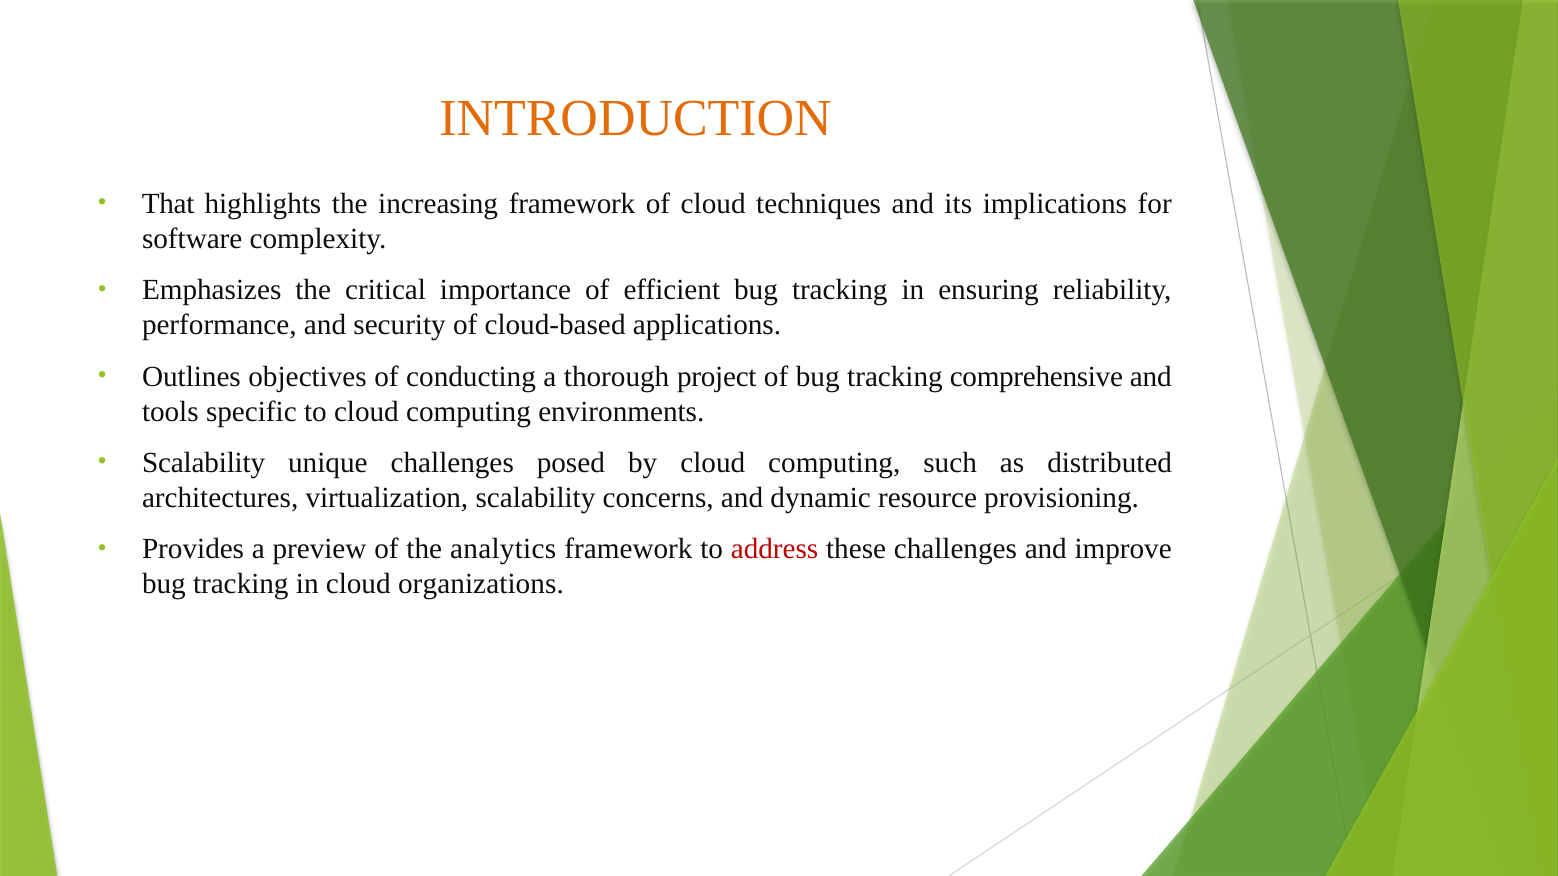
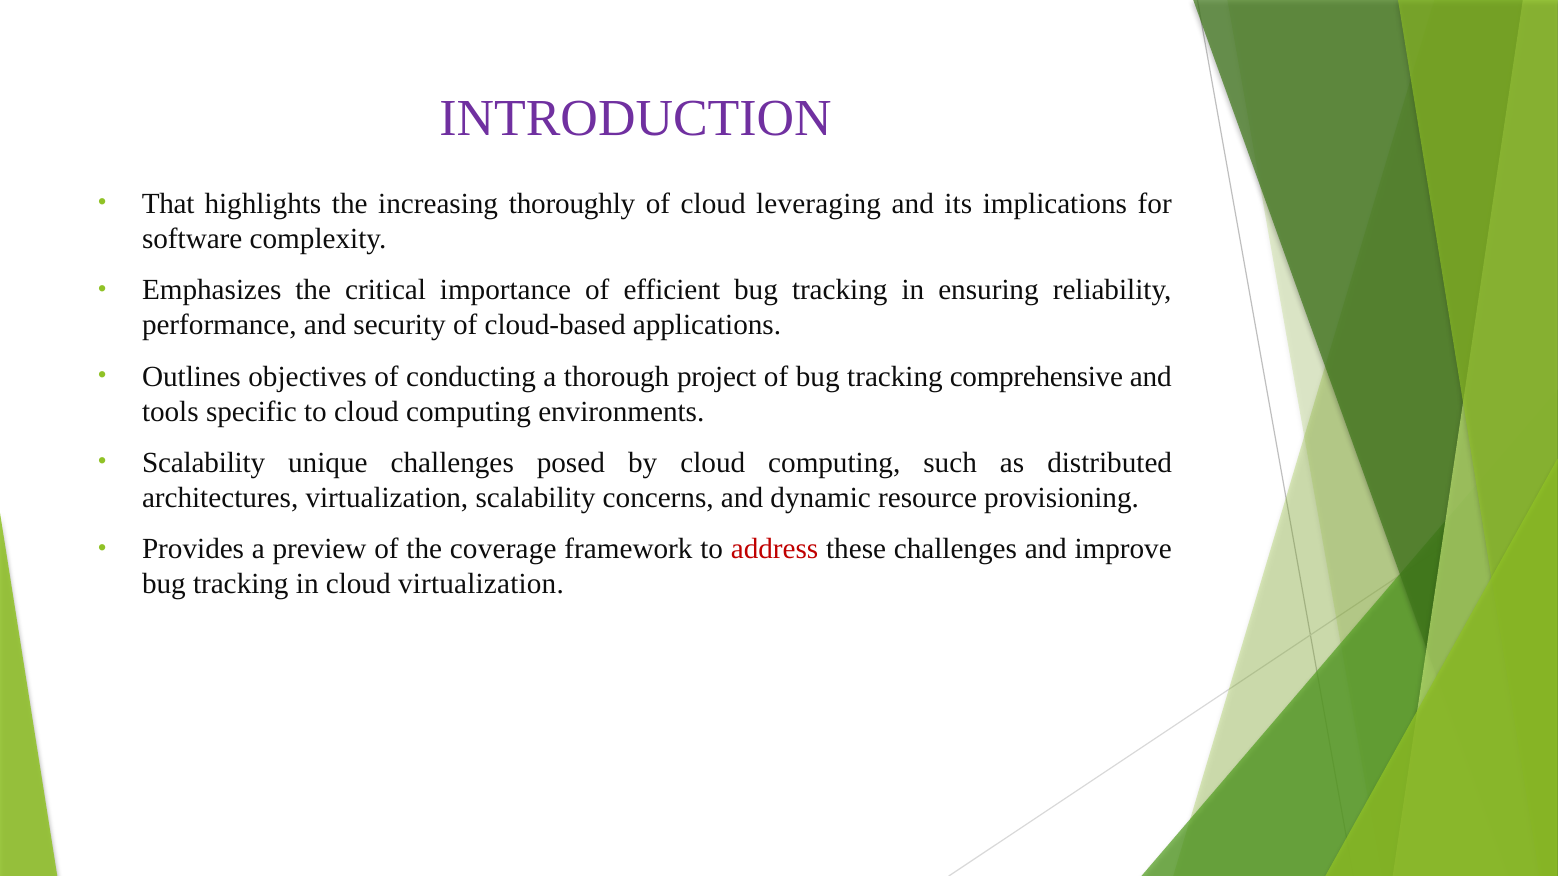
INTRODUCTION colour: orange -> purple (636, 119)
increasing framework: framework -> thoroughly (572, 204)
techniques: techniques -> leveraging (819, 204)
analytics: analytics -> coverage (503, 549)
cloud organizations: organizations -> virtualization (481, 584)
